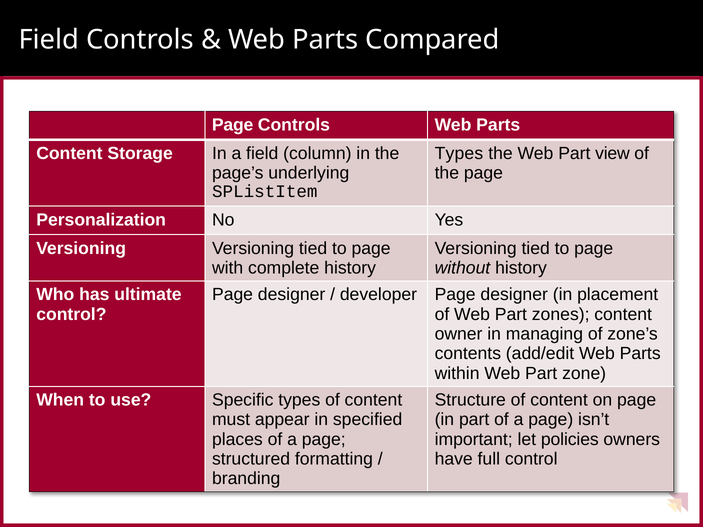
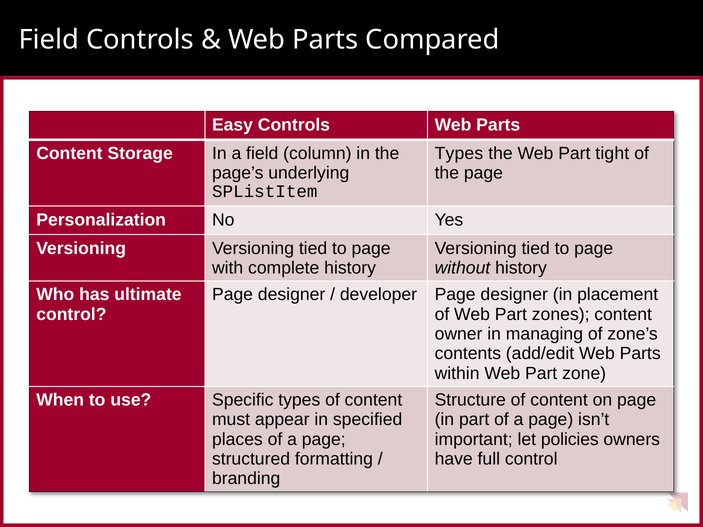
Page: Page -> Easy (233, 125)
view: view -> tight (612, 153)
